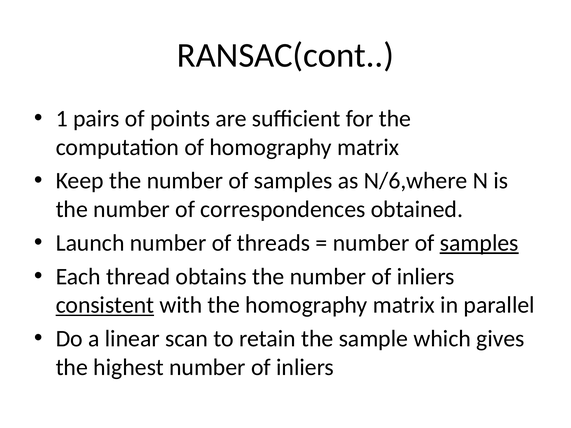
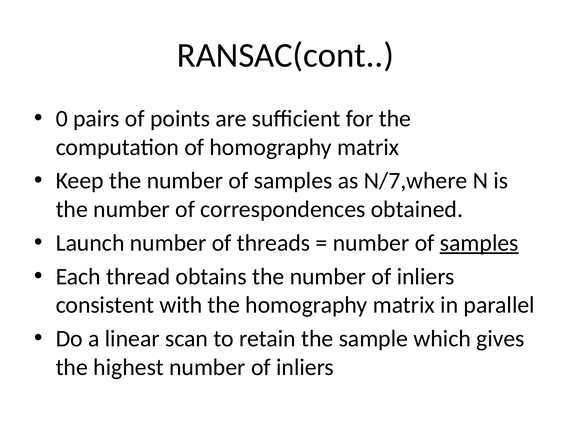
1: 1 -> 0 (62, 119)
N/6,where: N/6,where -> N/7,where (416, 181)
consistent underline: present -> none (105, 305)
